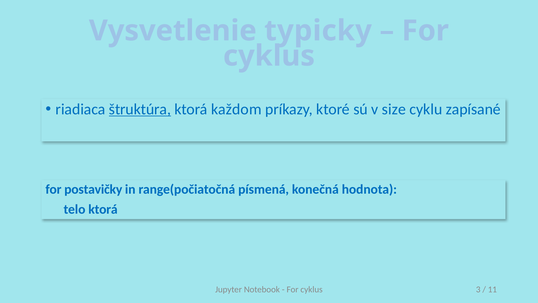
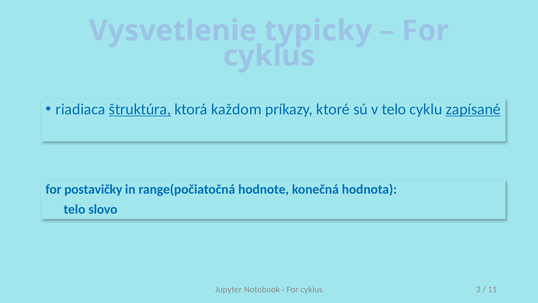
v size: size -> telo (394, 109)
zapísané underline: none -> present (473, 109)
písmená: písmená -> hodnote (264, 189)
telo ktorá: ktorá -> slovo (103, 209)
